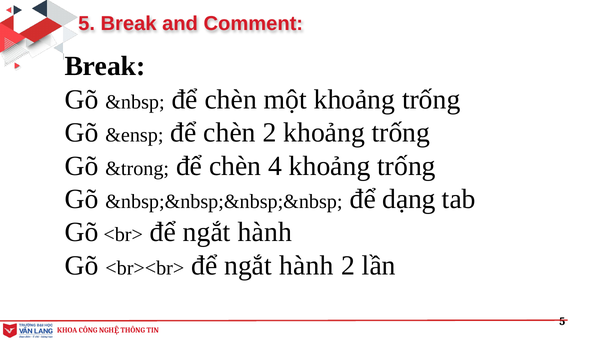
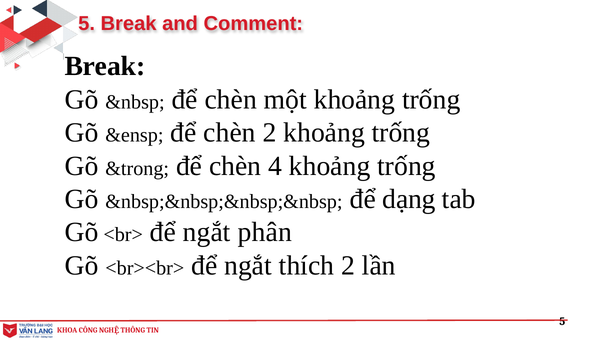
<br> để ngắt hành: hành -> phân (265, 232)
<br><br> để ngắt hành: hành -> thích (306, 265)
